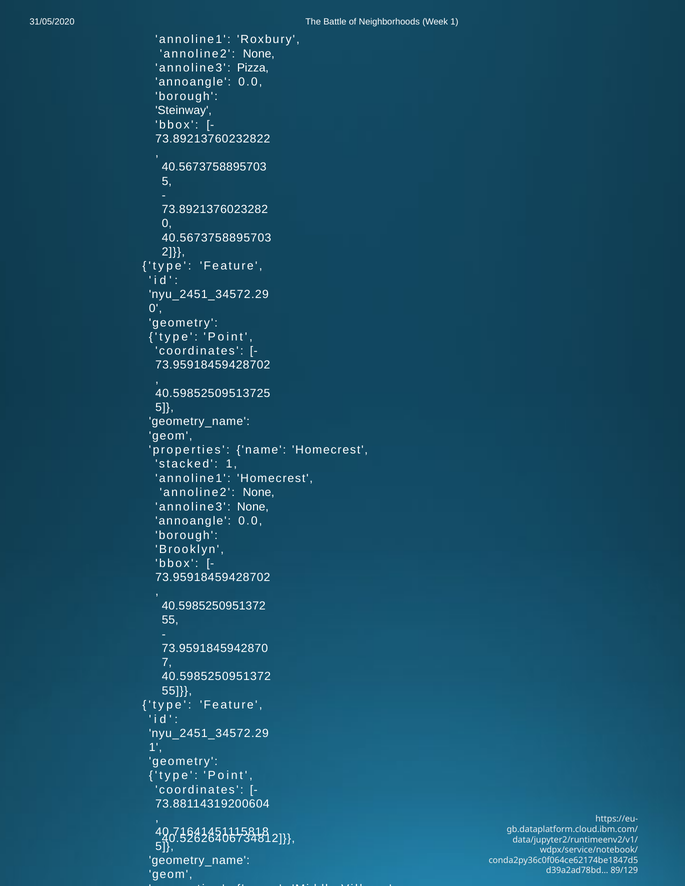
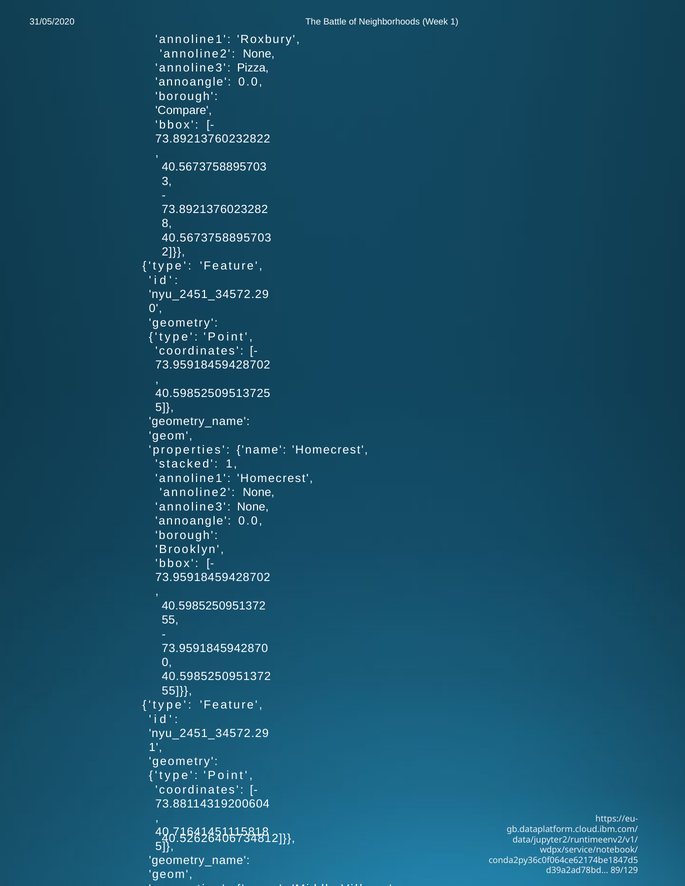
Steinway: Steinway -> Compare (184, 110)
5: 5 -> 3 (167, 181)
0: 0 -> 8 (167, 224)
7: 7 -> 0 (167, 663)
